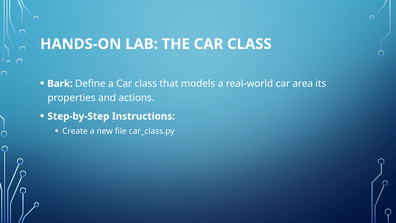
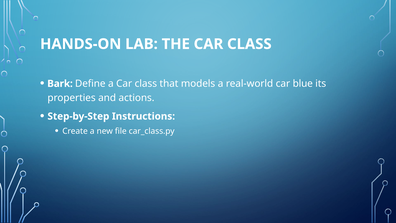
area: area -> blue (303, 84)
